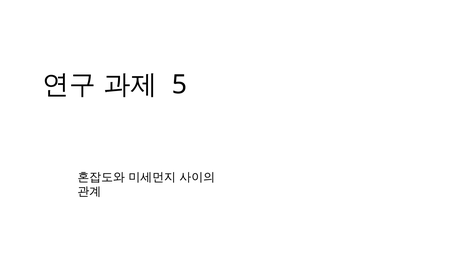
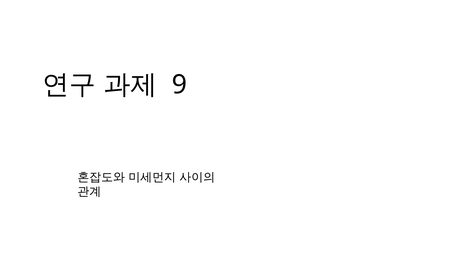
5: 5 -> 9 (179, 85)
